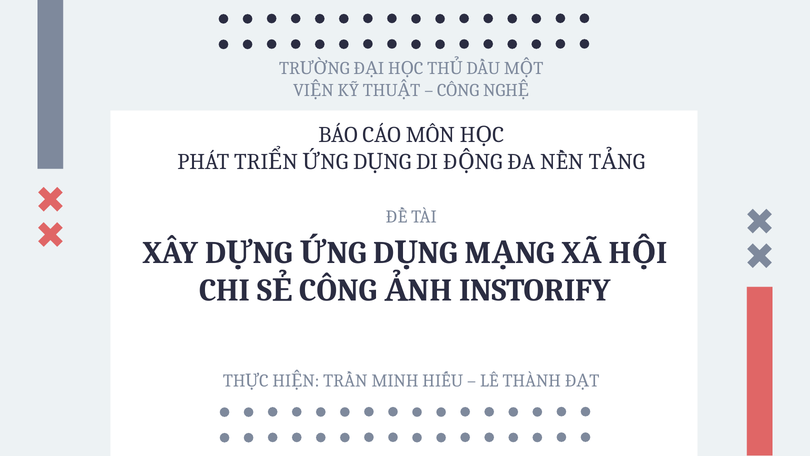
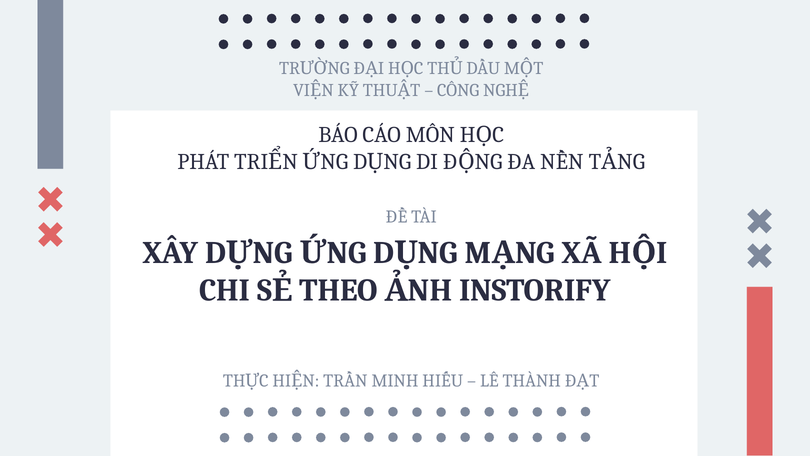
CÔNG: CÔNG -> THEO (339, 290)
